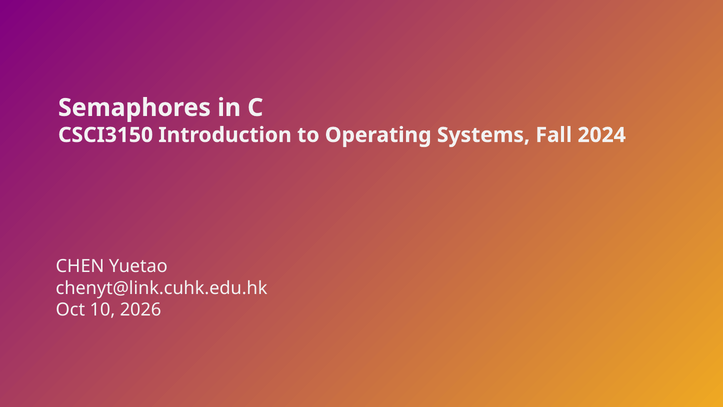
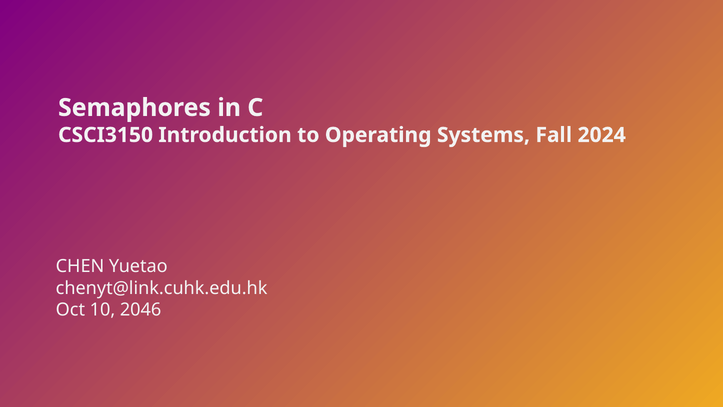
2026: 2026 -> 2046 (141, 310)
